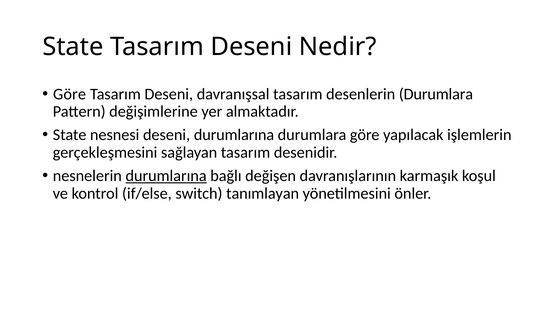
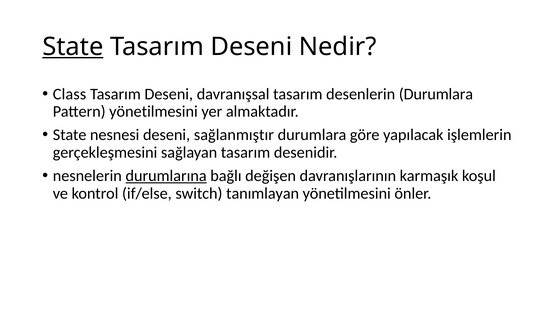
State underline: none -> present (73, 47)
Göre: Göre -> Class (70, 94)
Pattern değişimlerine: değişimlerine -> yönetilmesini (154, 112)
deseni durumlarına: durumlarına -> sağlanmıştır (234, 135)
